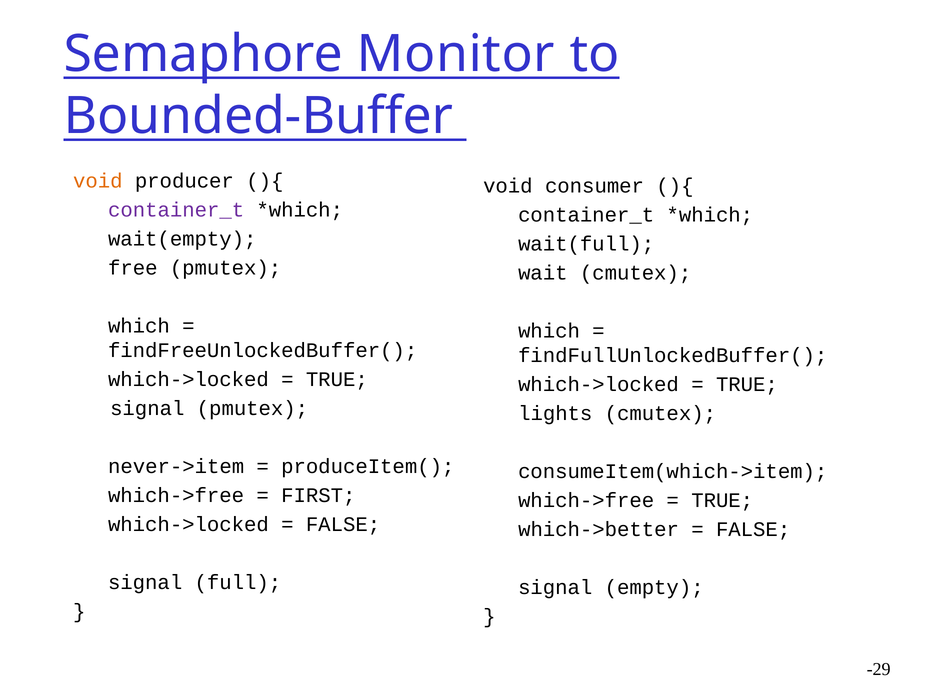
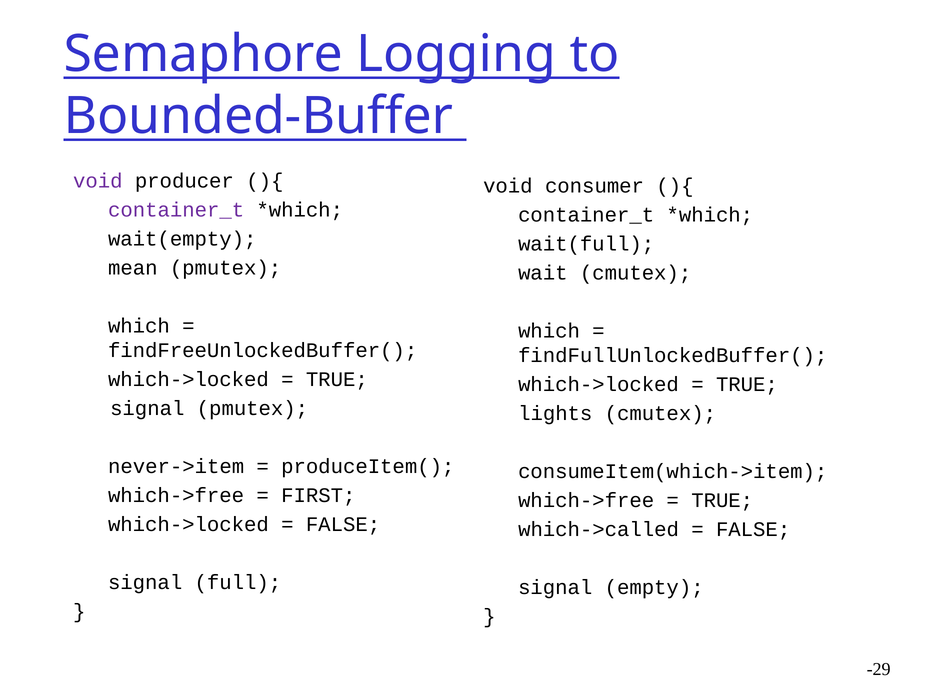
Monitor: Monitor -> Logging (456, 54)
void colour: orange -> purple (98, 181)
free: free -> mean (133, 267)
which->better: which->better -> which->called (599, 529)
